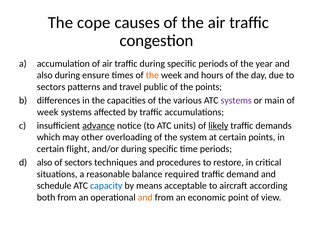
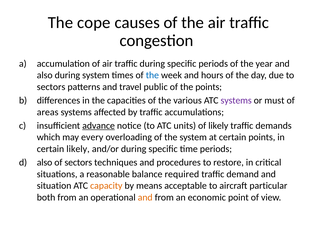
during ensure: ensure -> system (96, 75)
the colour: orange -> blue (152, 75)
main: main -> must (274, 100)
week: week -> areas (48, 112)
likely underline: present -> none (218, 126)
other: other -> every (92, 137)
certain flight: flight -> likely (78, 149)
schedule: schedule -> situation (54, 186)
capacity colour: blue -> orange (106, 186)
according: according -> particular (268, 186)
